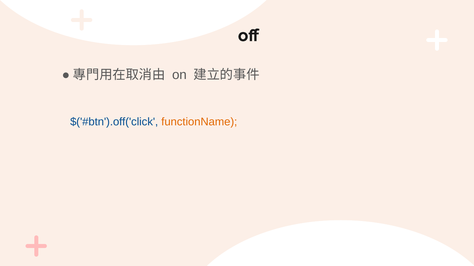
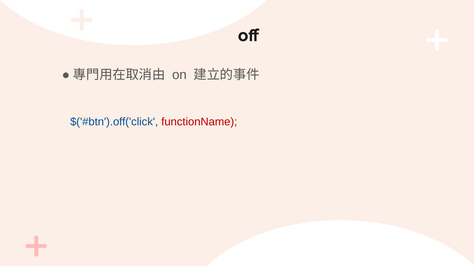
functionName colour: orange -> red (199, 122)
